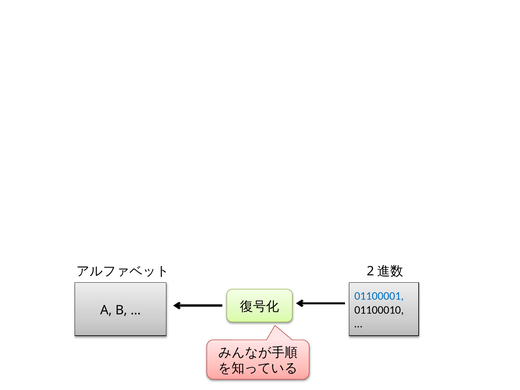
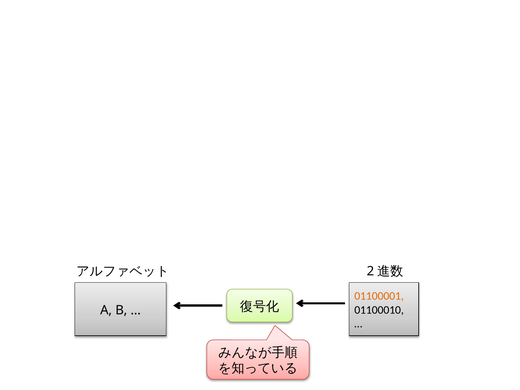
01100001 colour: blue -> orange (379, 296)
